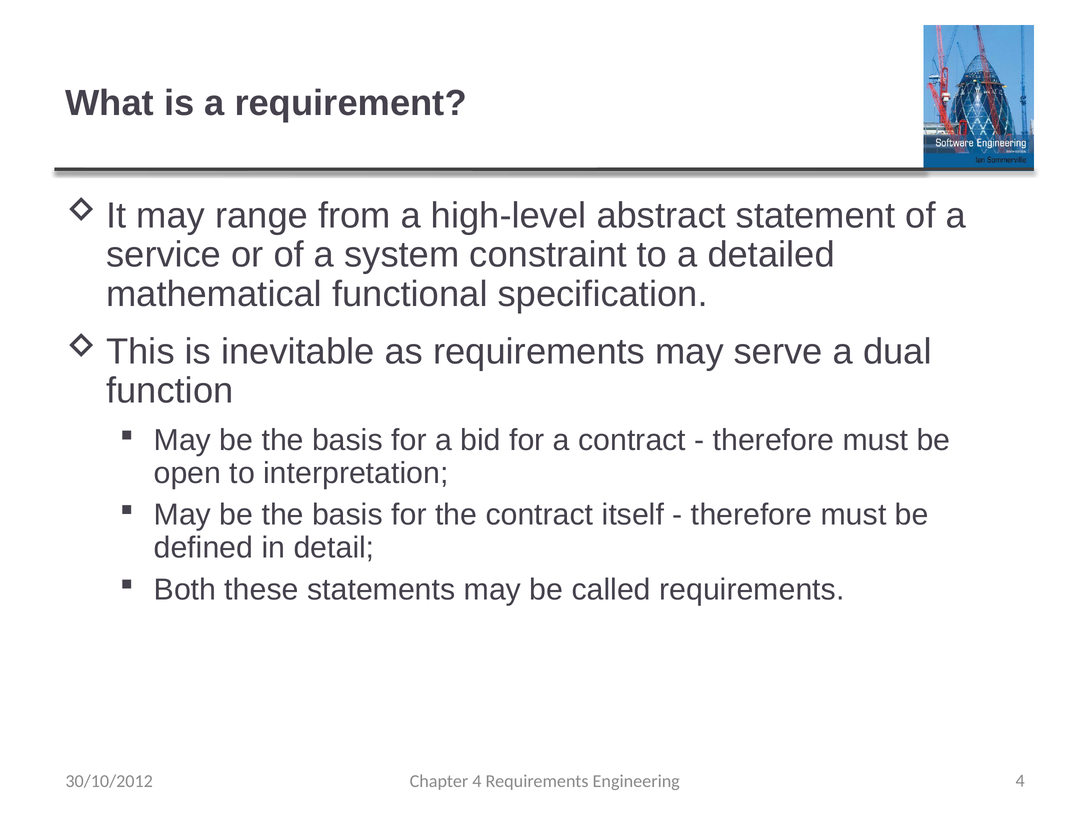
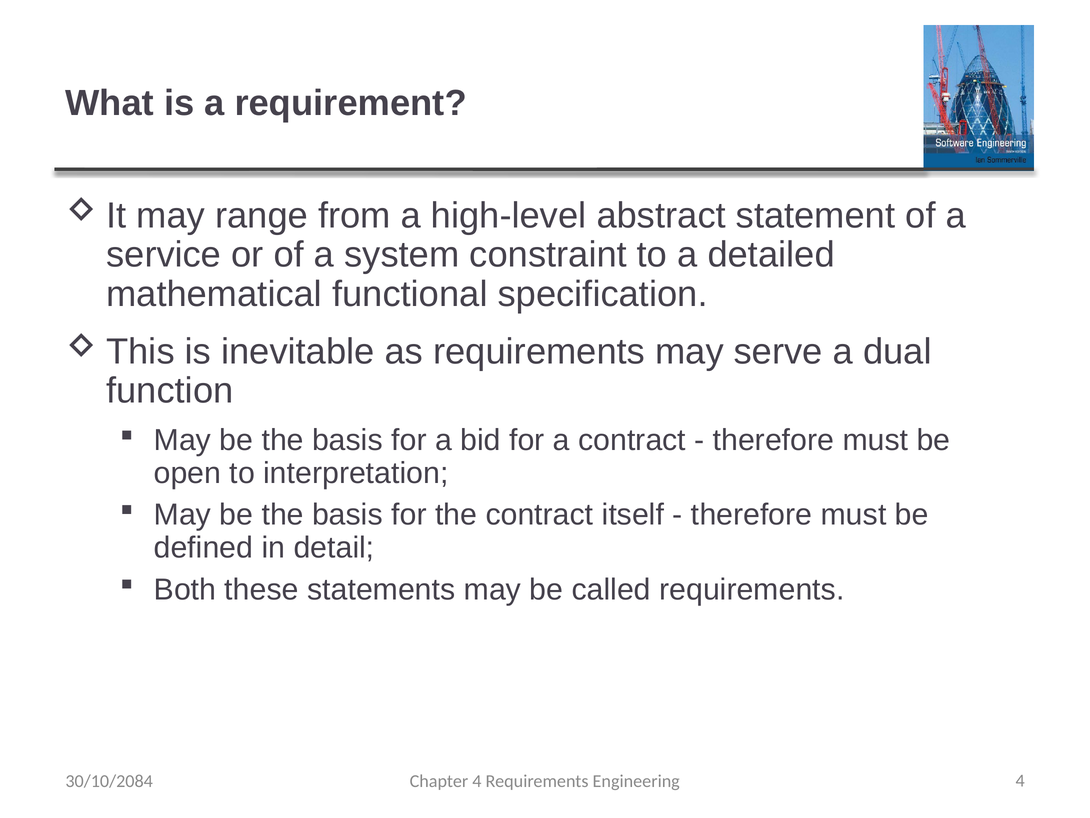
30/10/2012: 30/10/2012 -> 30/10/2084 (109, 781)
